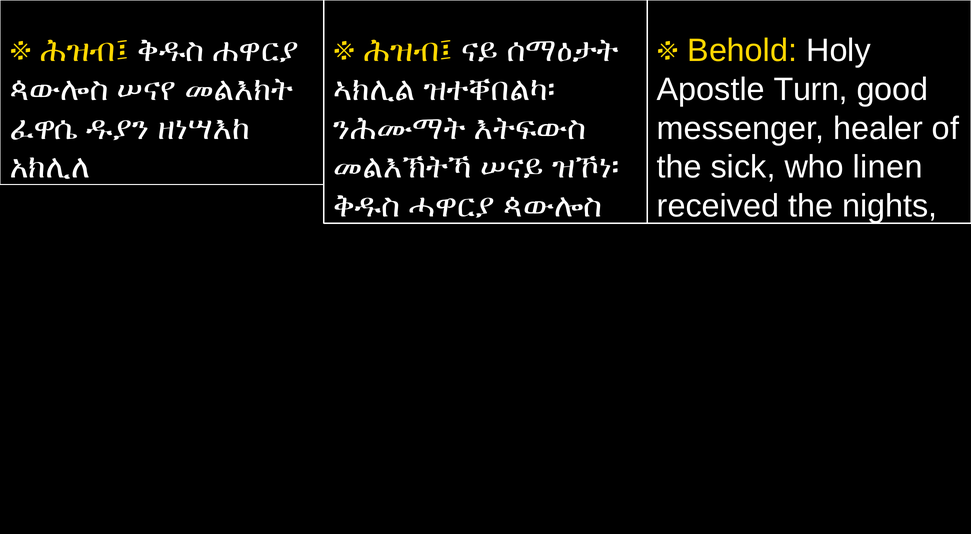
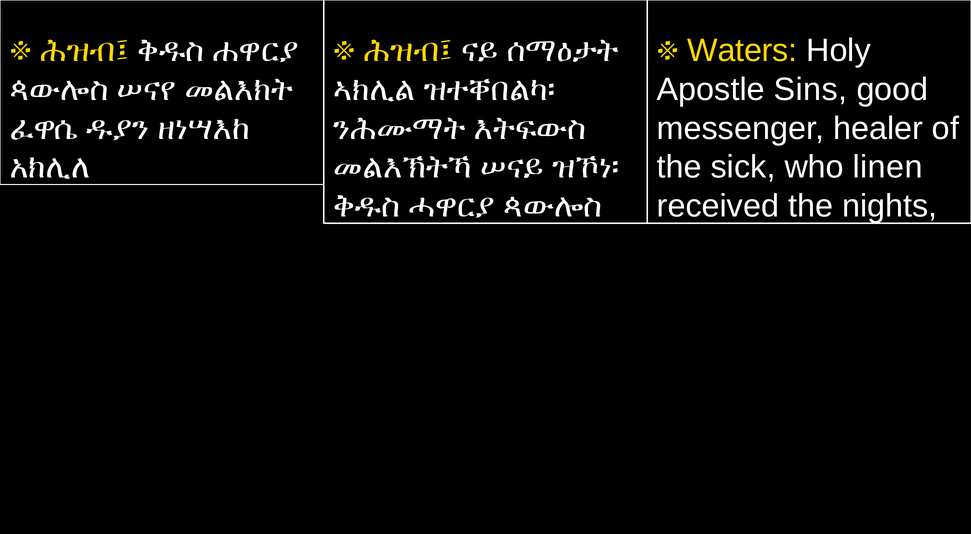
Behold: Behold -> Waters (742, 51)
Turn: Turn -> Sins (810, 90)
